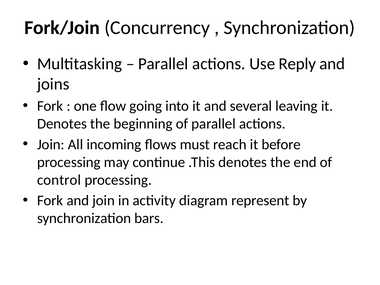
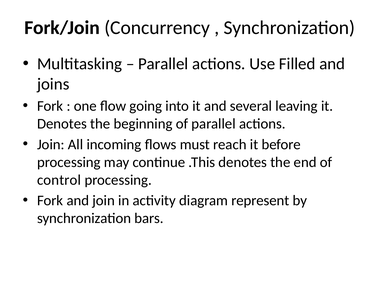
Reply: Reply -> Filled (297, 64)
